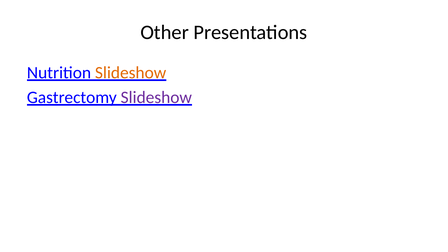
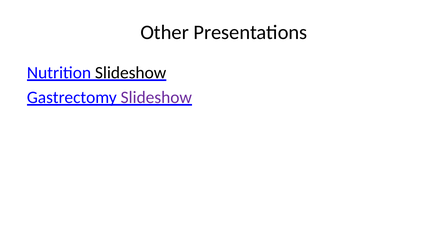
Slideshow colour: orange -> black (131, 73)
